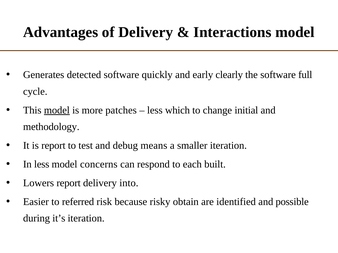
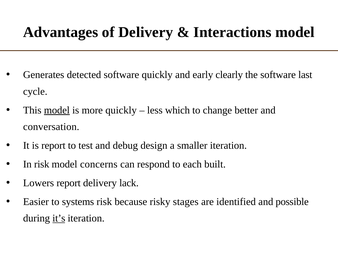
full: full -> last (305, 75)
more patches: patches -> quickly (121, 110)
initial: initial -> better (246, 110)
methodology: methodology -> conversation (51, 127)
means: means -> design (154, 146)
In less: less -> risk (42, 165)
into: into -> lack (129, 183)
referred: referred -> systems (78, 202)
obtain: obtain -> stages (186, 202)
it’s underline: none -> present (59, 219)
